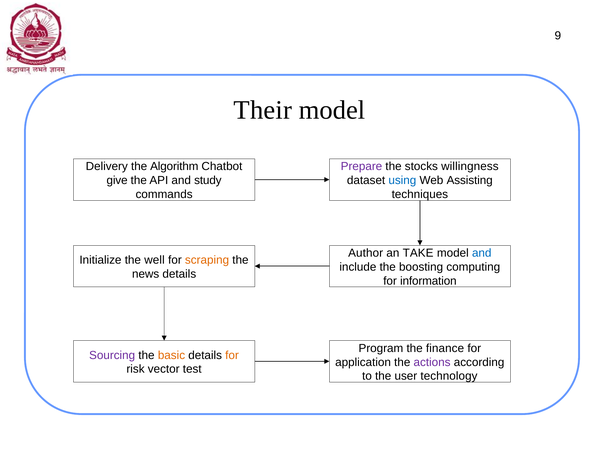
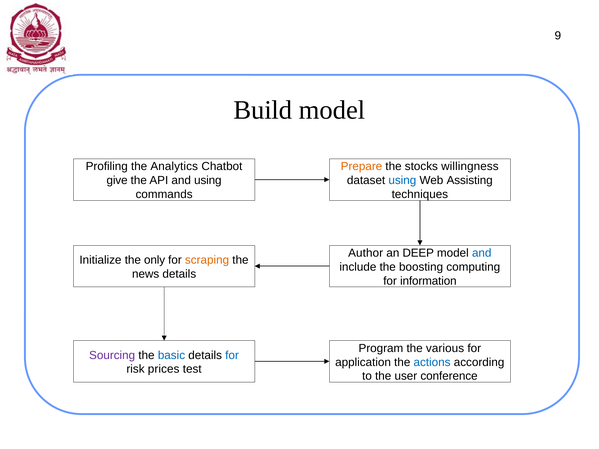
Their: Their -> Build (263, 110)
Delivery: Delivery -> Profiling (107, 167)
Algorithm: Algorithm -> Analytics (174, 167)
Prepare colour: purple -> orange (361, 167)
and study: study -> using (208, 181)
TAKE: TAKE -> DEEP (418, 253)
well: well -> only (155, 260)
finance: finance -> various (445, 348)
basic colour: orange -> blue (171, 355)
for colour: orange -> blue (232, 355)
actions colour: purple -> blue (432, 362)
vector: vector -> prices (164, 369)
technology: technology -> conference (449, 376)
